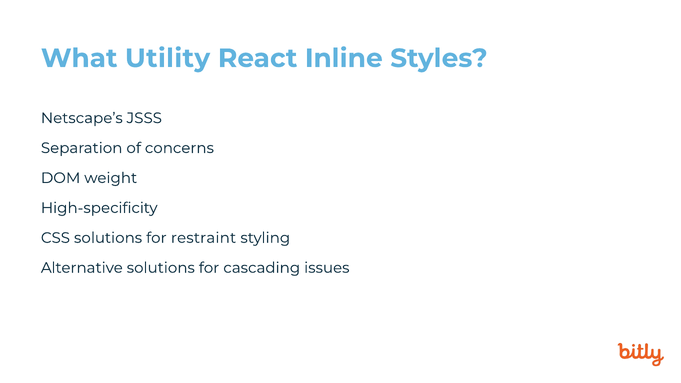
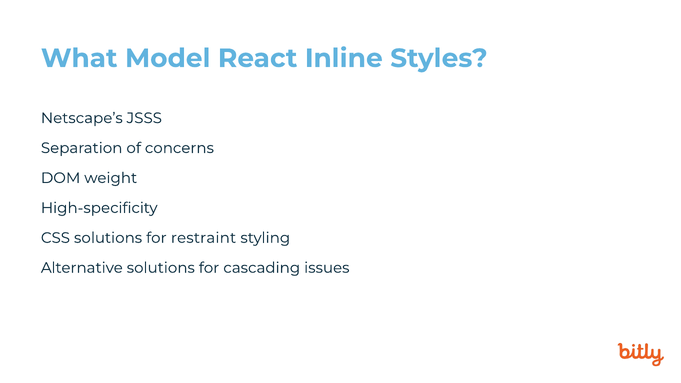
Utility: Utility -> Model (168, 58)
